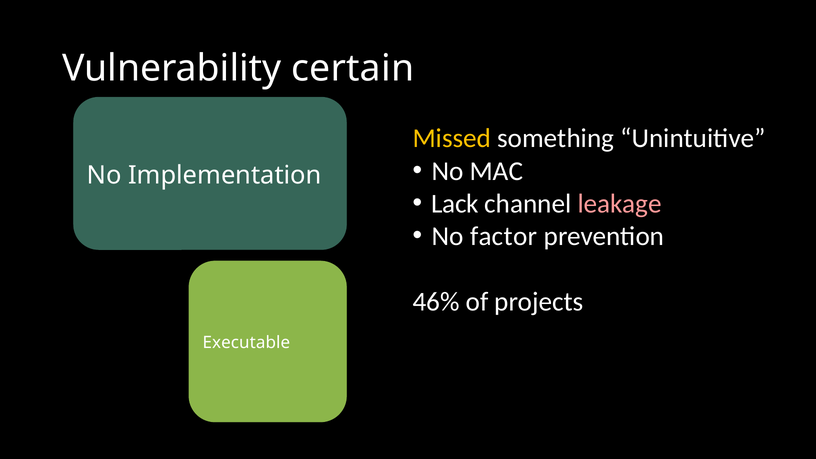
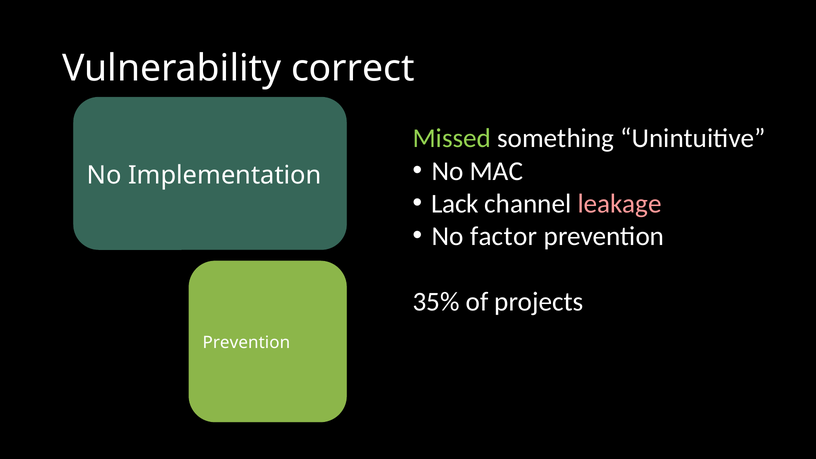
certain: certain -> correct (353, 69)
Missed colour: yellow -> light green (452, 138)
46%: 46% -> 35% (436, 302)
Executable: Executable -> Prevention (246, 343)
